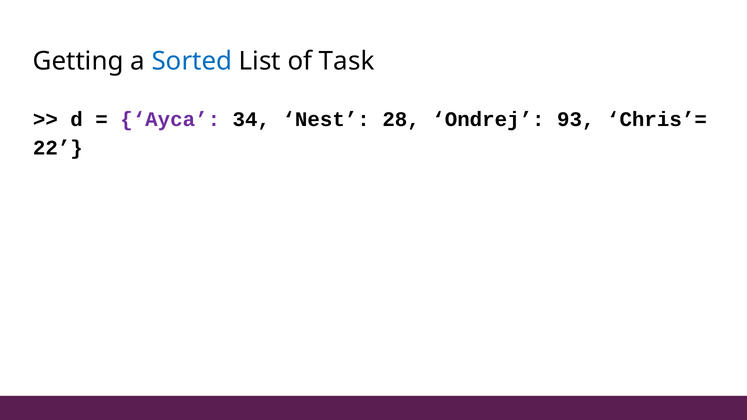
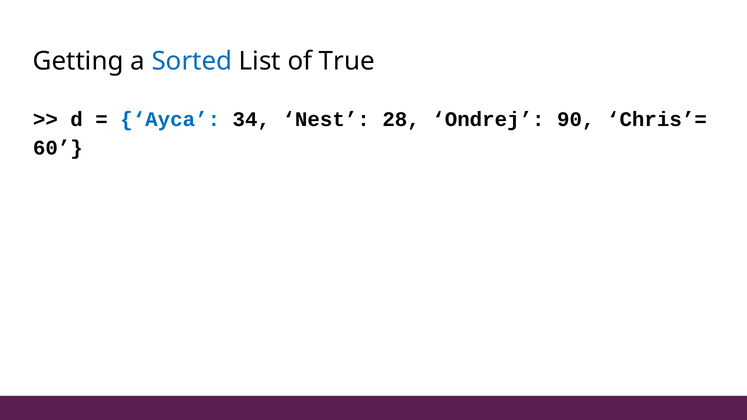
Task: Task -> True (347, 61)
Ayca colour: purple -> blue (170, 119)
93: 93 -> 90 (576, 119)
22: 22 -> 60 (58, 148)
